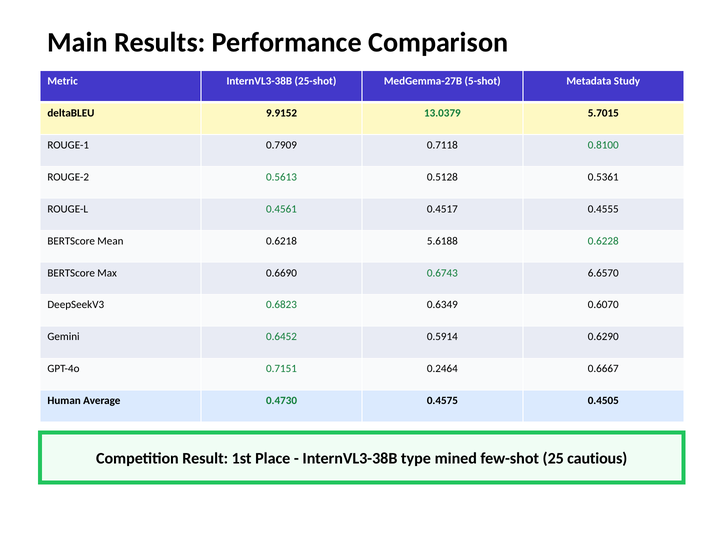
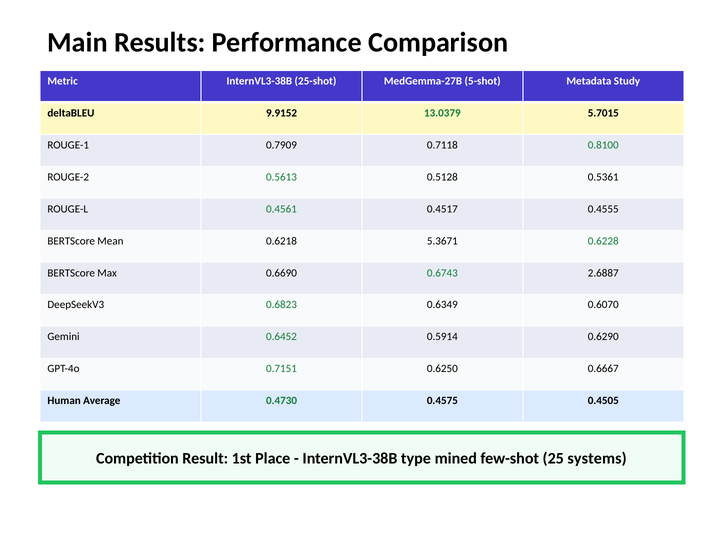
5.6188: 5.6188 -> 5.3671 (442, 241)
6.6570: 6.6570 -> 2.6887 (603, 273)
0.2464: 0.2464 -> 0.6250 (442, 369)
cautious: cautious -> systems (597, 459)
